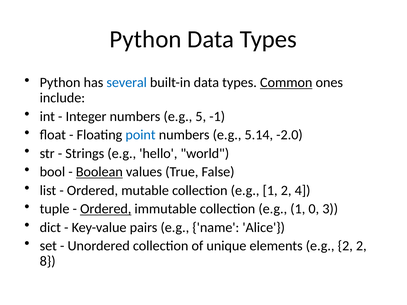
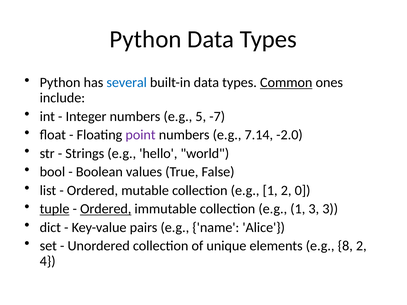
-1: -1 -> -7 (217, 116)
point colour: blue -> purple (141, 135)
5.14: 5.14 -> 7.14 (259, 135)
Boolean underline: present -> none (99, 172)
4: 4 -> 0 (303, 191)
tuple underline: none -> present (55, 209)
1 0: 0 -> 3 (314, 209)
e.g 2: 2 -> 8 (345, 246)
8: 8 -> 4 (48, 261)
